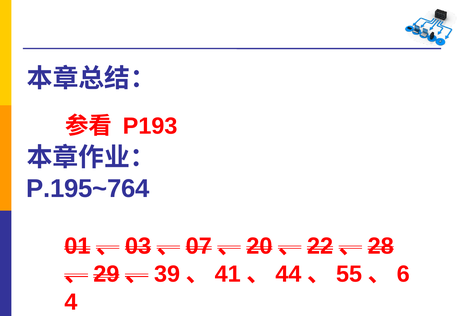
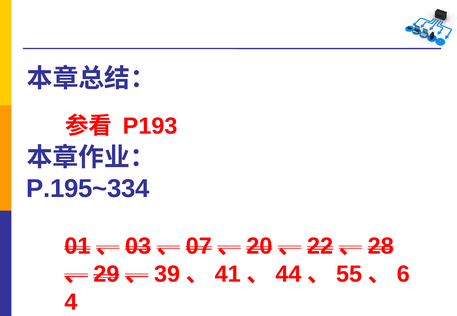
P.195~764: P.195~764 -> P.195~334 (88, 189)
